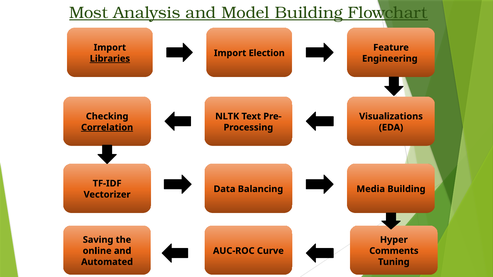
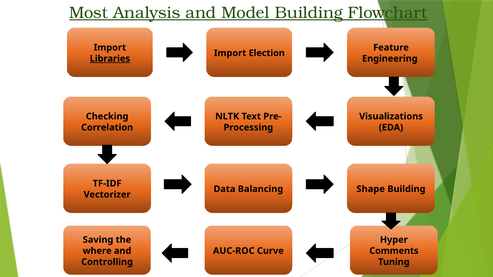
Correlation underline: present -> none (107, 128)
Media: Media -> Shape (371, 189)
online: online -> where (97, 251)
Automated: Automated -> Controlling (107, 262)
